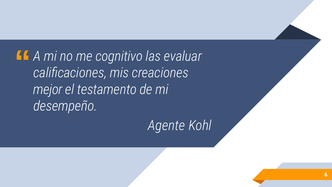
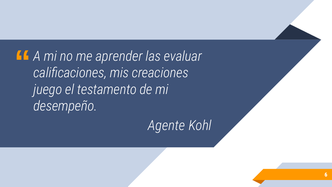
cognitivo: cognitivo -> aprender (119, 56)
mejor: mejor -> juego (48, 89)
